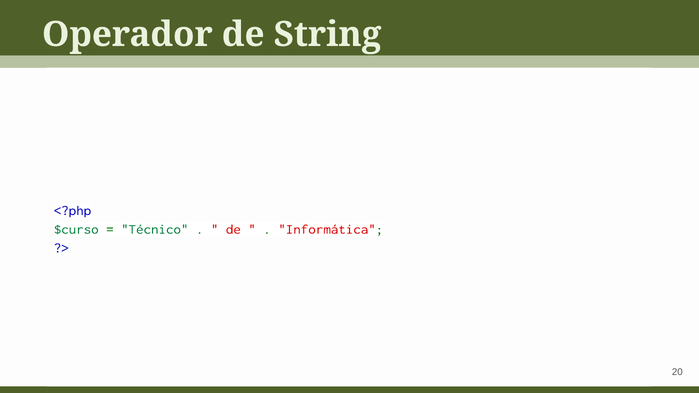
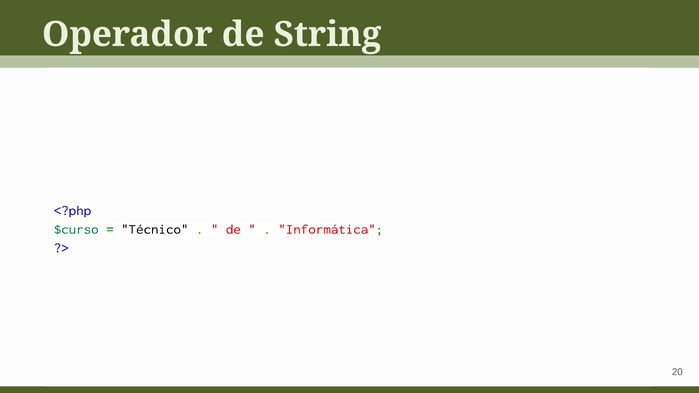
Técnico colour: green -> black (155, 229)
